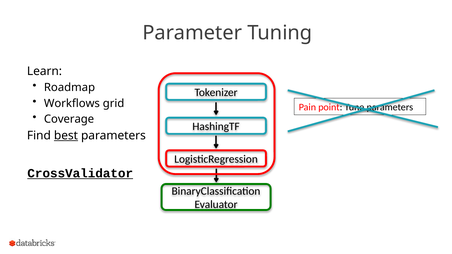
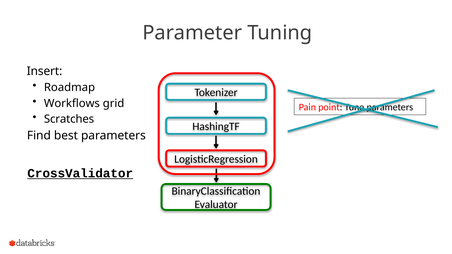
Learn: Learn -> Insert (45, 71)
Coverage: Coverage -> Scratches (69, 119)
best underline: present -> none (66, 136)
